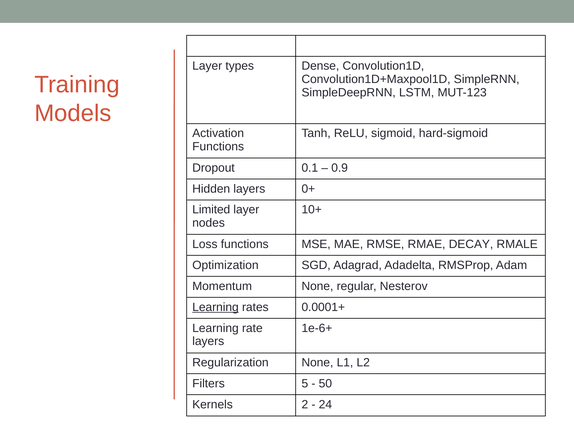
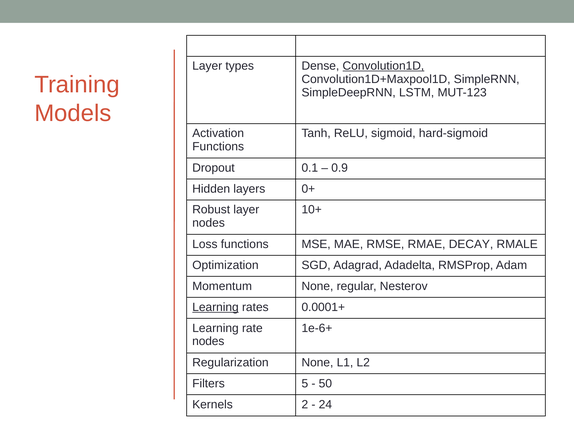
Convolution1D underline: none -> present (383, 66)
Limited: Limited -> Robust (211, 210)
layers: layers -> nodes (208, 342)
